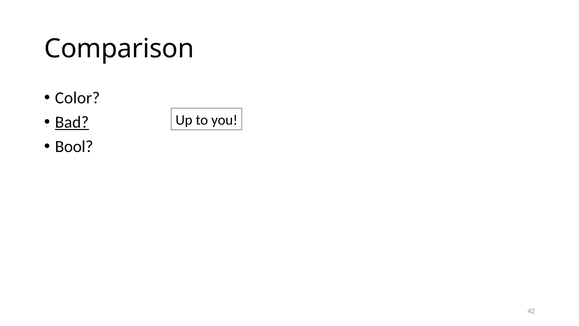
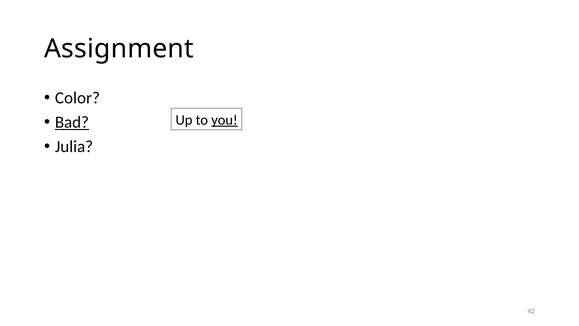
Comparison: Comparison -> Assignment (119, 49)
you underline: none -> present (224, 120)
Bool: Bool -> Julia (74, 146)
